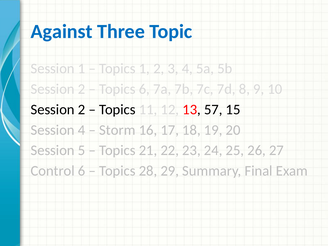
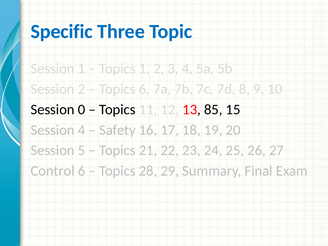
Against: Against -> Specific (62, 32)
2: 2 -> 0 (82, 110)
57: 57 -> 85 (213, 110)
Storm: Storm -> Safety (117, 130)
